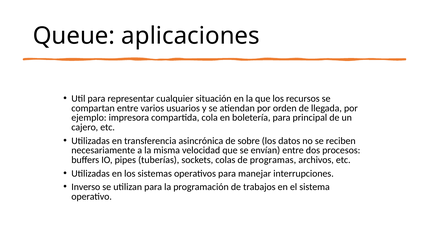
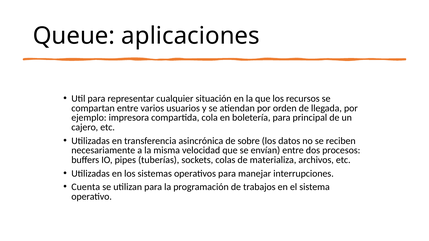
programas: programas -> materializa (273, 160)
Inverso: Inverso -> Cuenta (86, 187)
